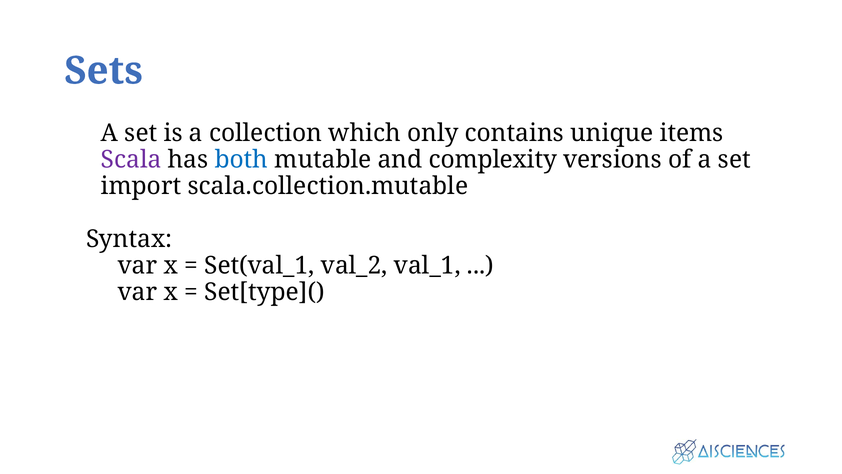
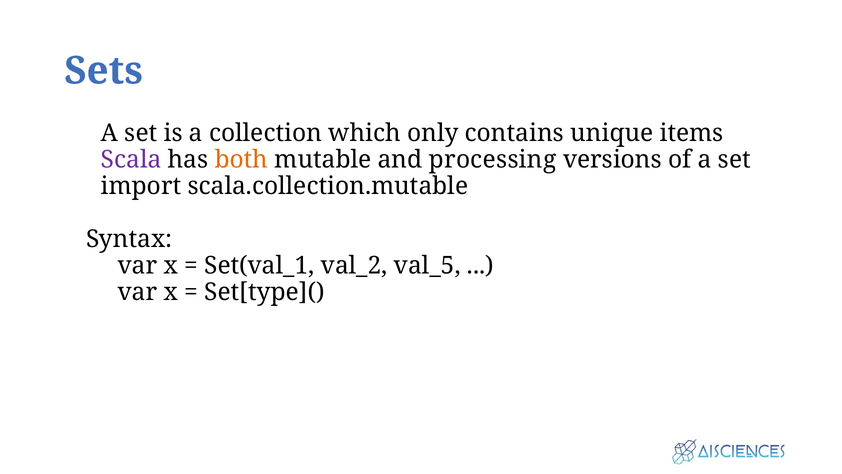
both colour: blue -> orange (241, 159)
complexity: complexity -> processing (493, 159)
val_1: val_1 -> val_5 (427, 265)
